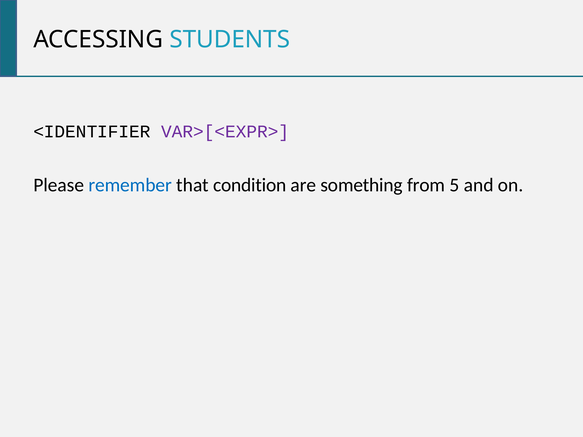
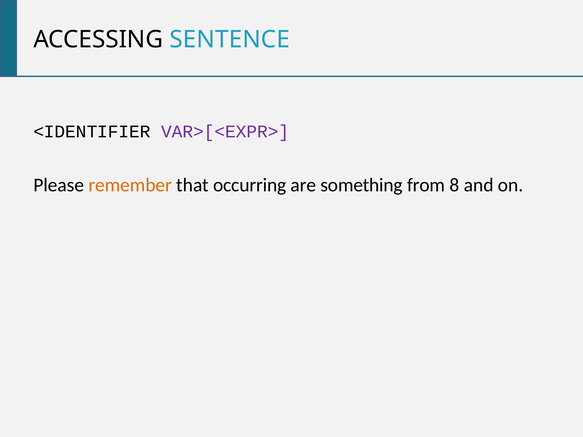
STUDENTS: STUDENTS -> SENTENCE (230, 39)
remember colour: blue -> orange (130, 185)
condition: condition -> occurring (250, 185)
5: 5 -> 8 (454, 185)
